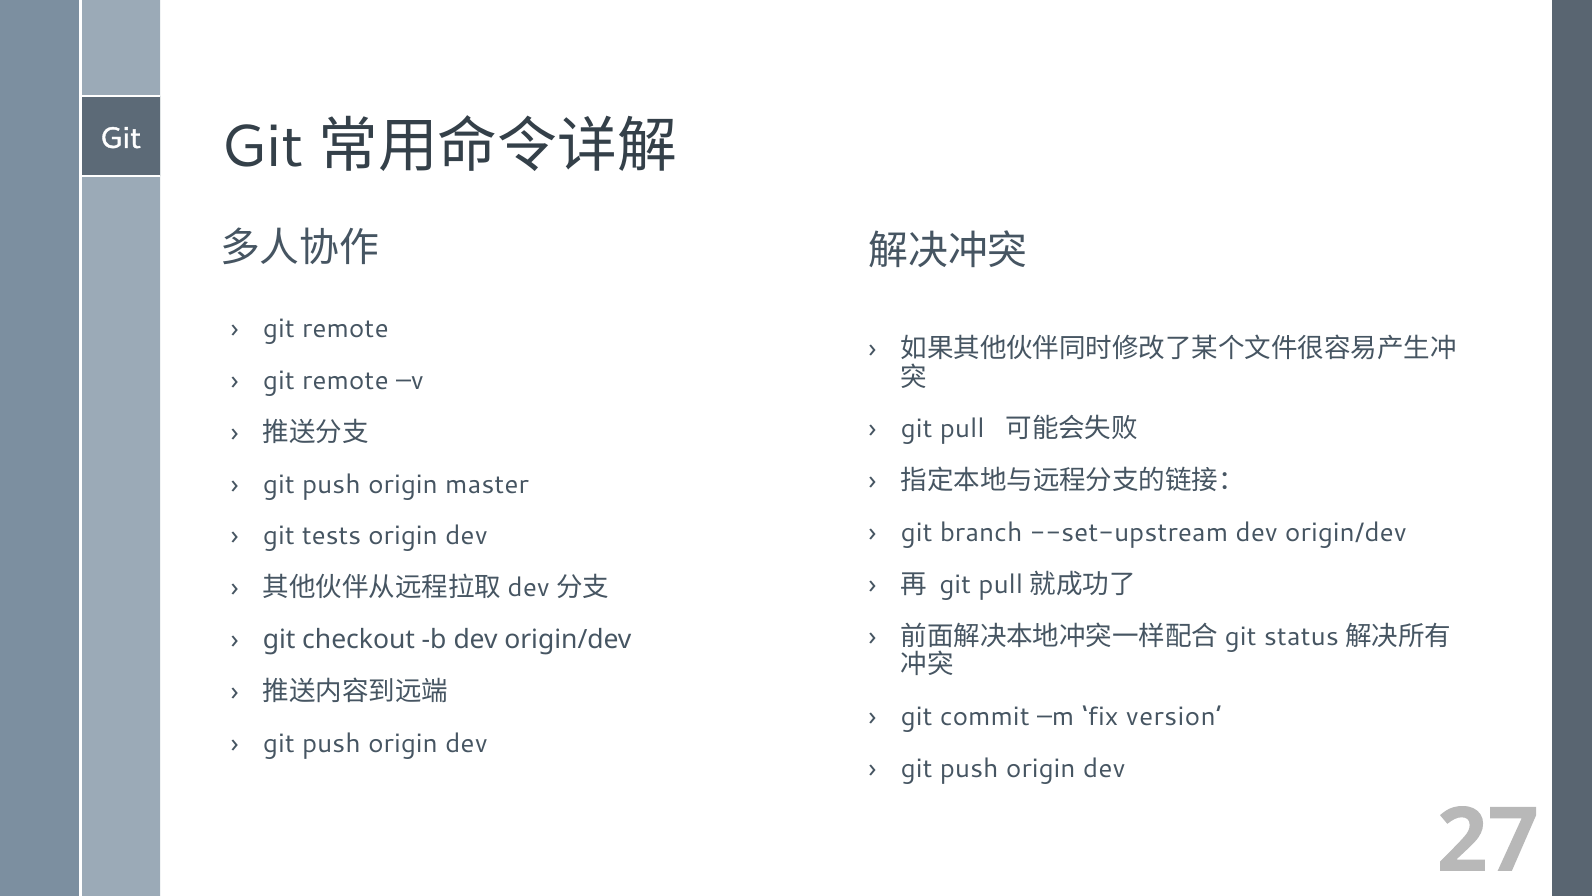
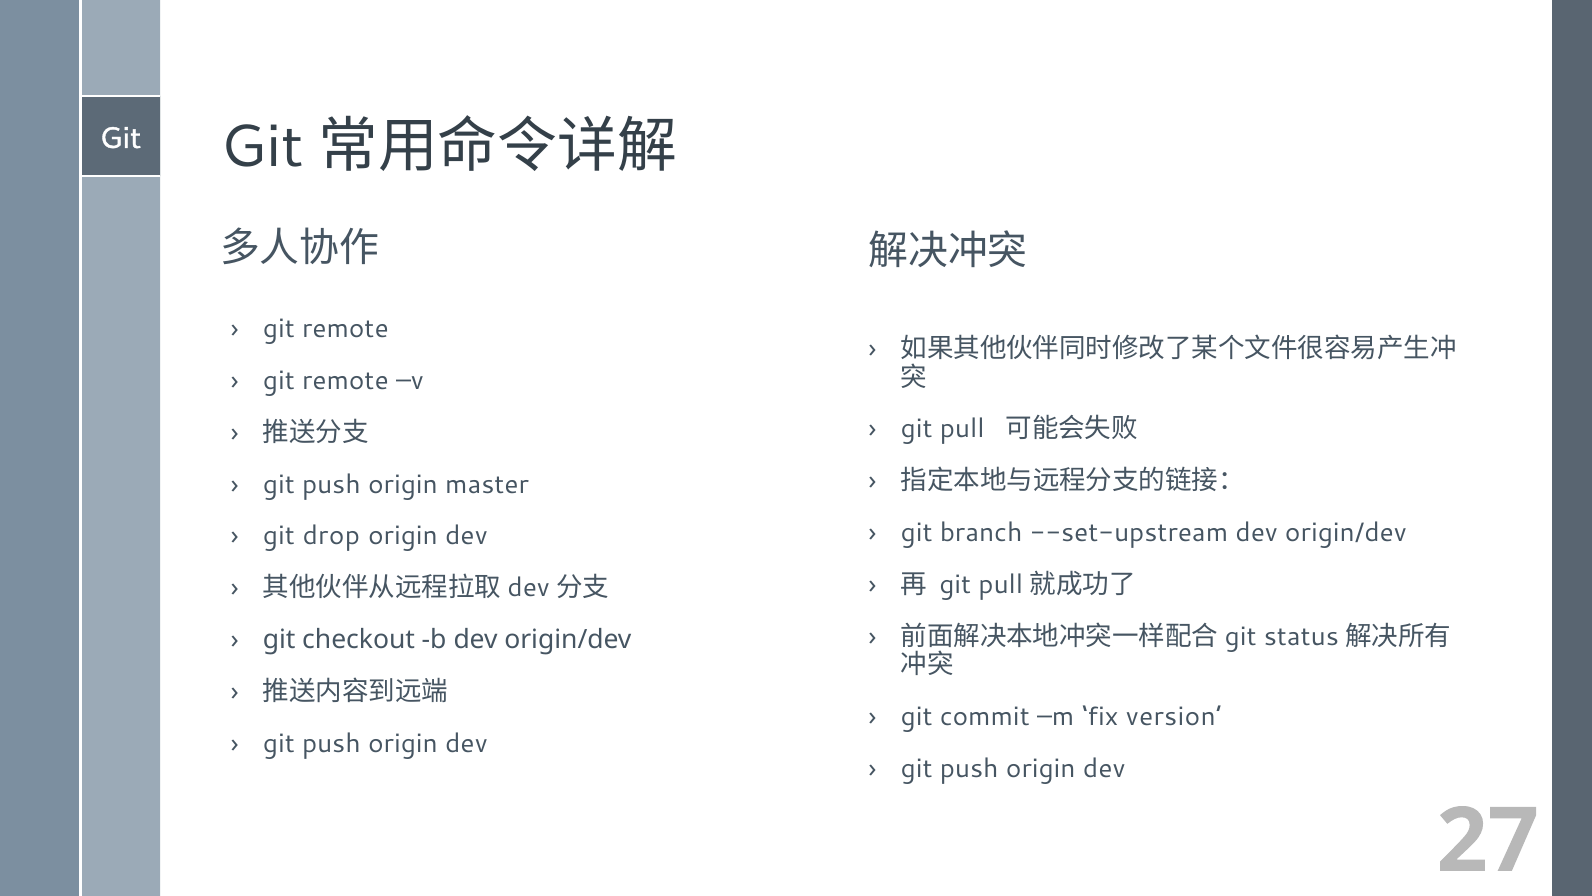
tests: tests -> drop (331, 536)
